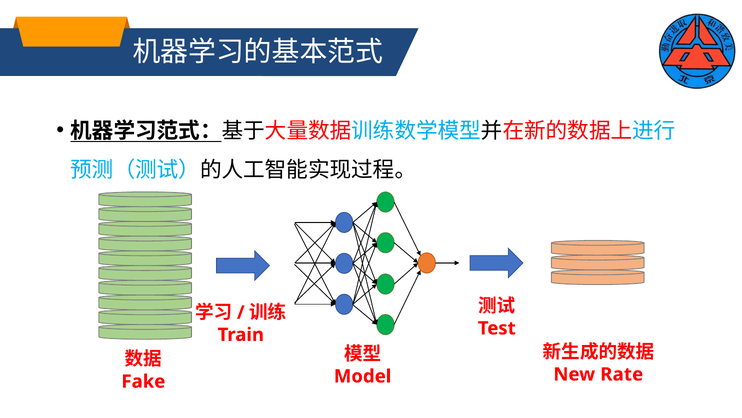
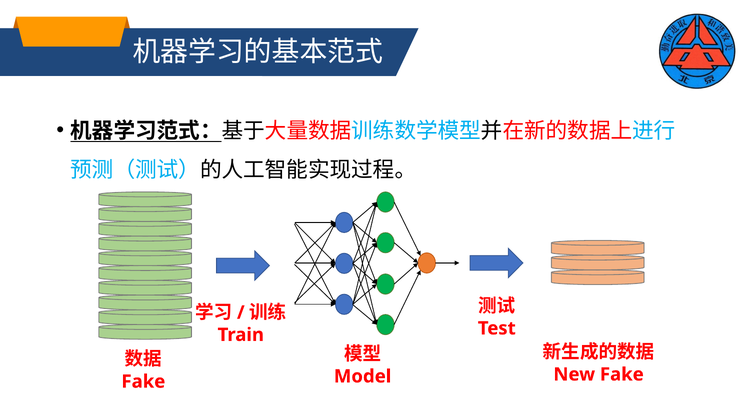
New Rate: Rate -> Fake (622, 374)
